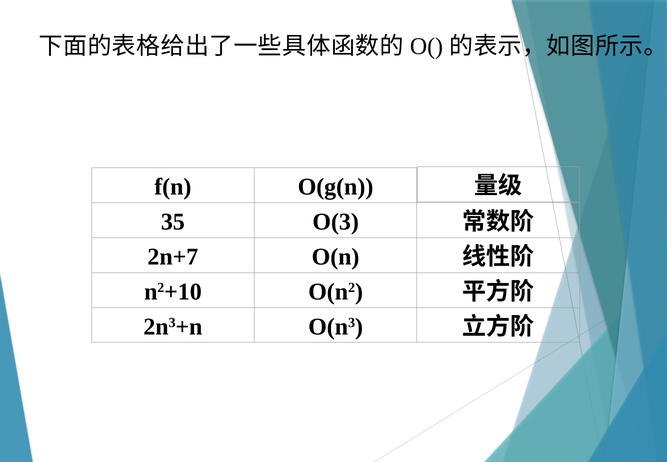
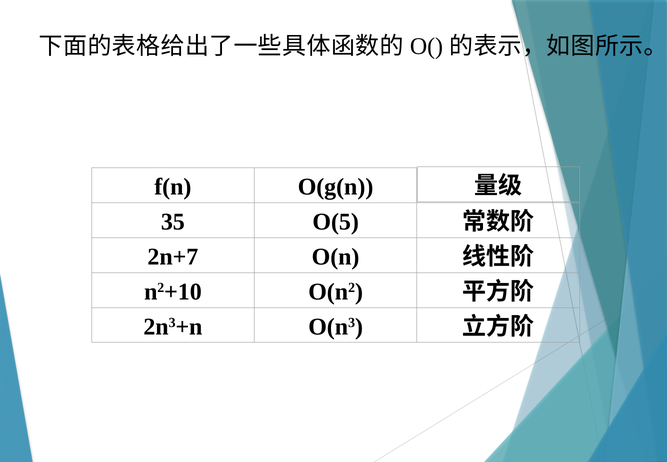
O(3: O(3 -> O(5 (336, 222)
